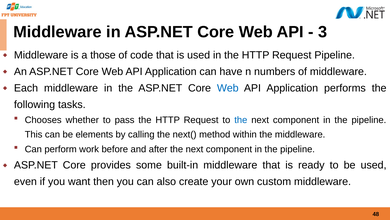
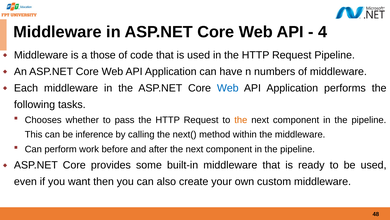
3: 3 -> 4 (323, 32)
the colour: blue -> orange (241, 120)
elements: elements -> inference (94, 134)
